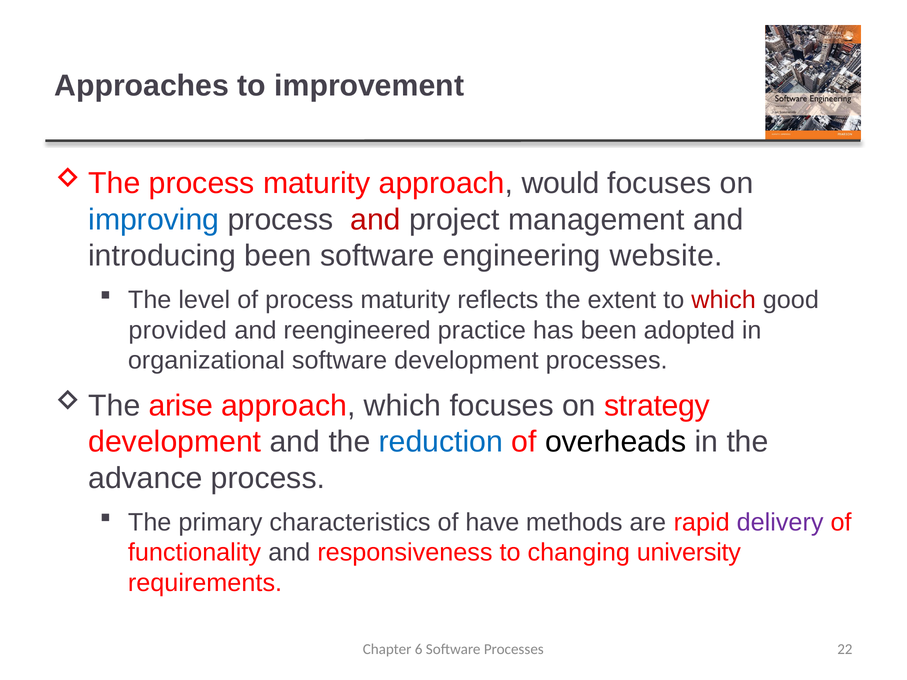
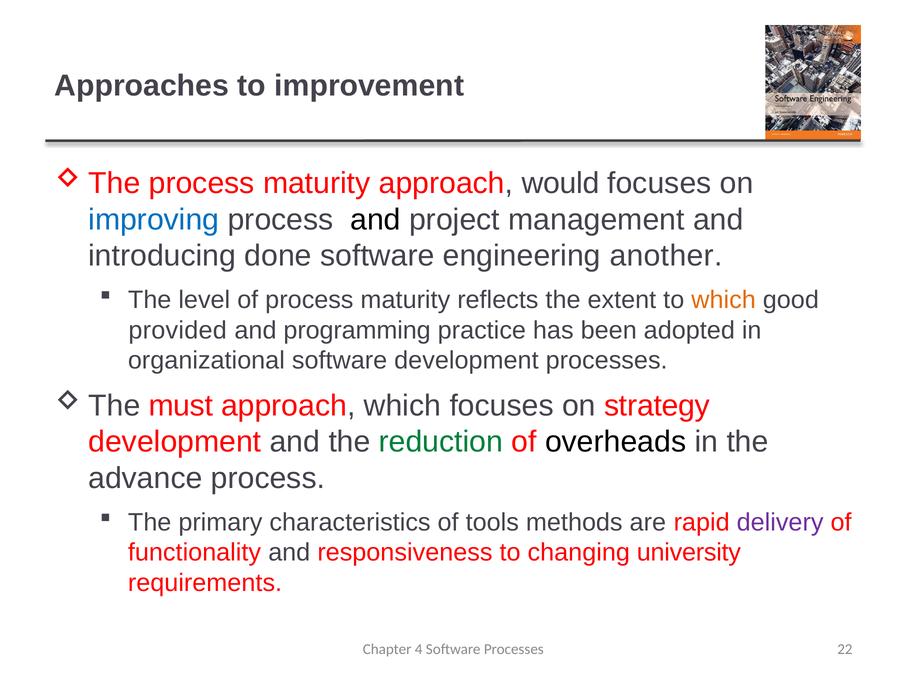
and colour: red -> black (376, 220)
introducing been: been -> done (278, 256)
website: website -> another (666, 256)
which colour: red -> orange (724, 300)
reengineered: reengineered -> programming (357, 331)
arise: arise -> must (181, 406)
reduction colour: blue -> green (441, 442)
have: have -> tools (492, 523)
6: 6 -> 4 (419, 650)
